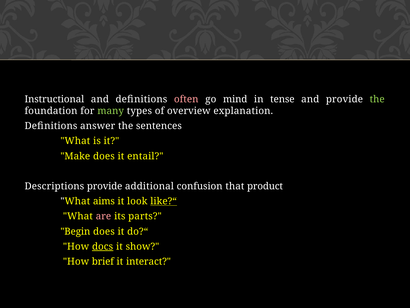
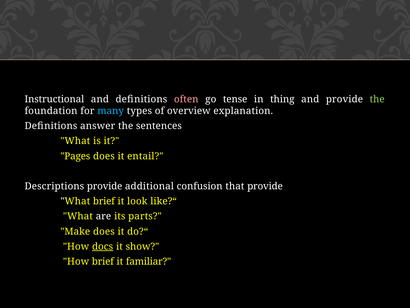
mind: mind -> tense (235, 99)
tense: tense -> thing (282, 99)
many colour: light green -> light blue (111, 111)
Make: Make -> Pages (75, 156)
that product: product -> provide (265, 186)
What aims: aims -> brief (104, 201)
like?“ underline: present -> none (164, 201)
are colour: pink -> white (103, 216)
Begin: Begin -> Make (75, 231)
interact: interact -> familiar (149, 261)
